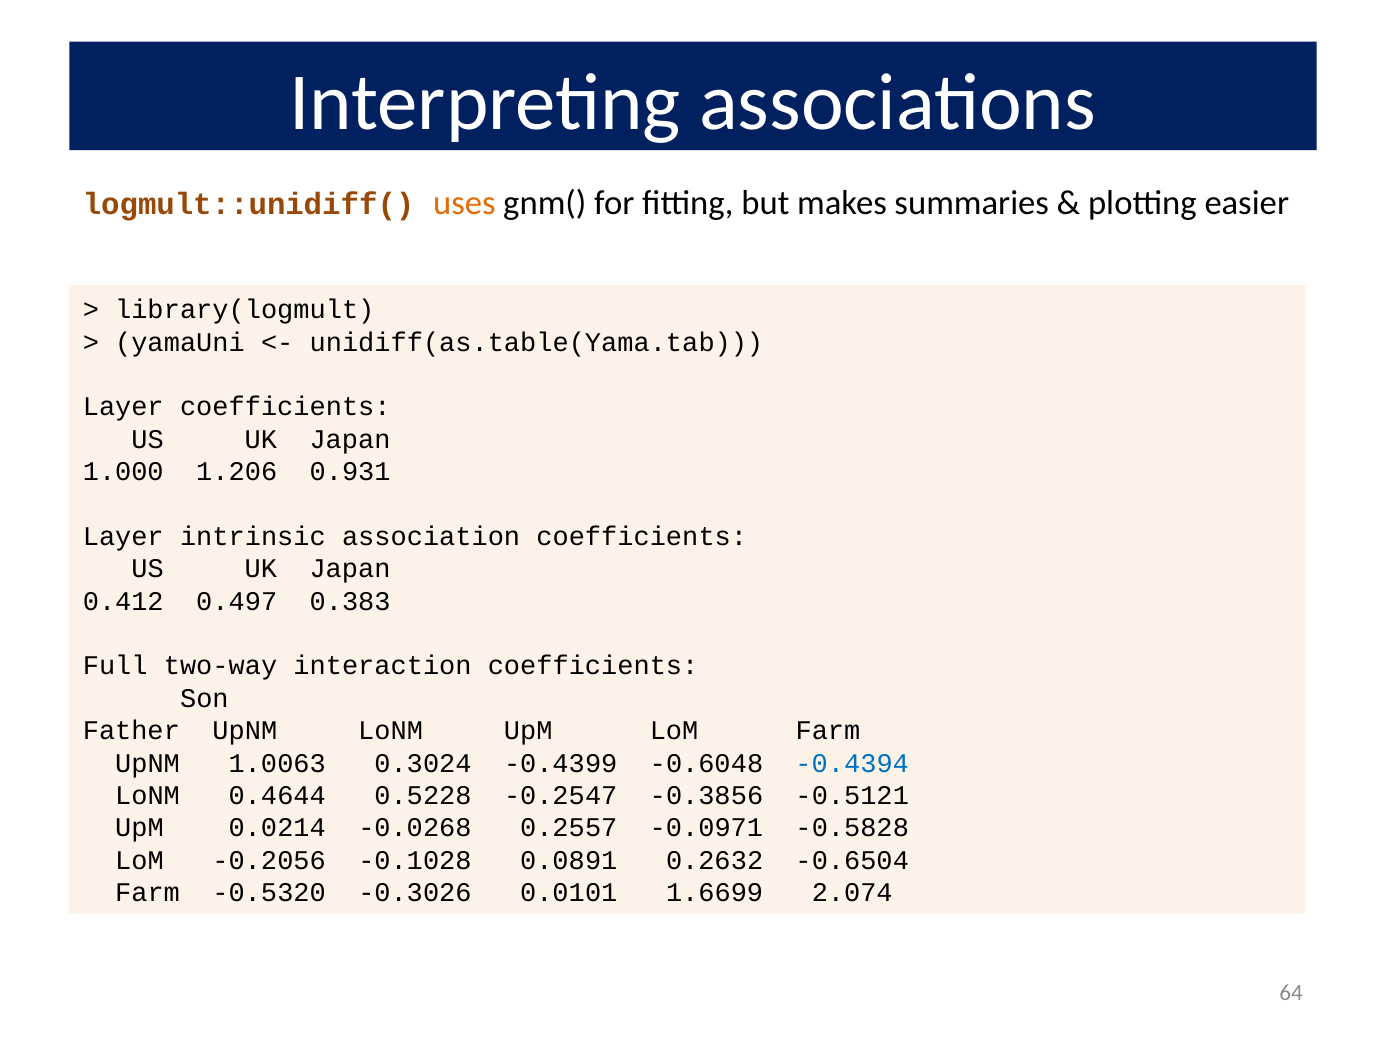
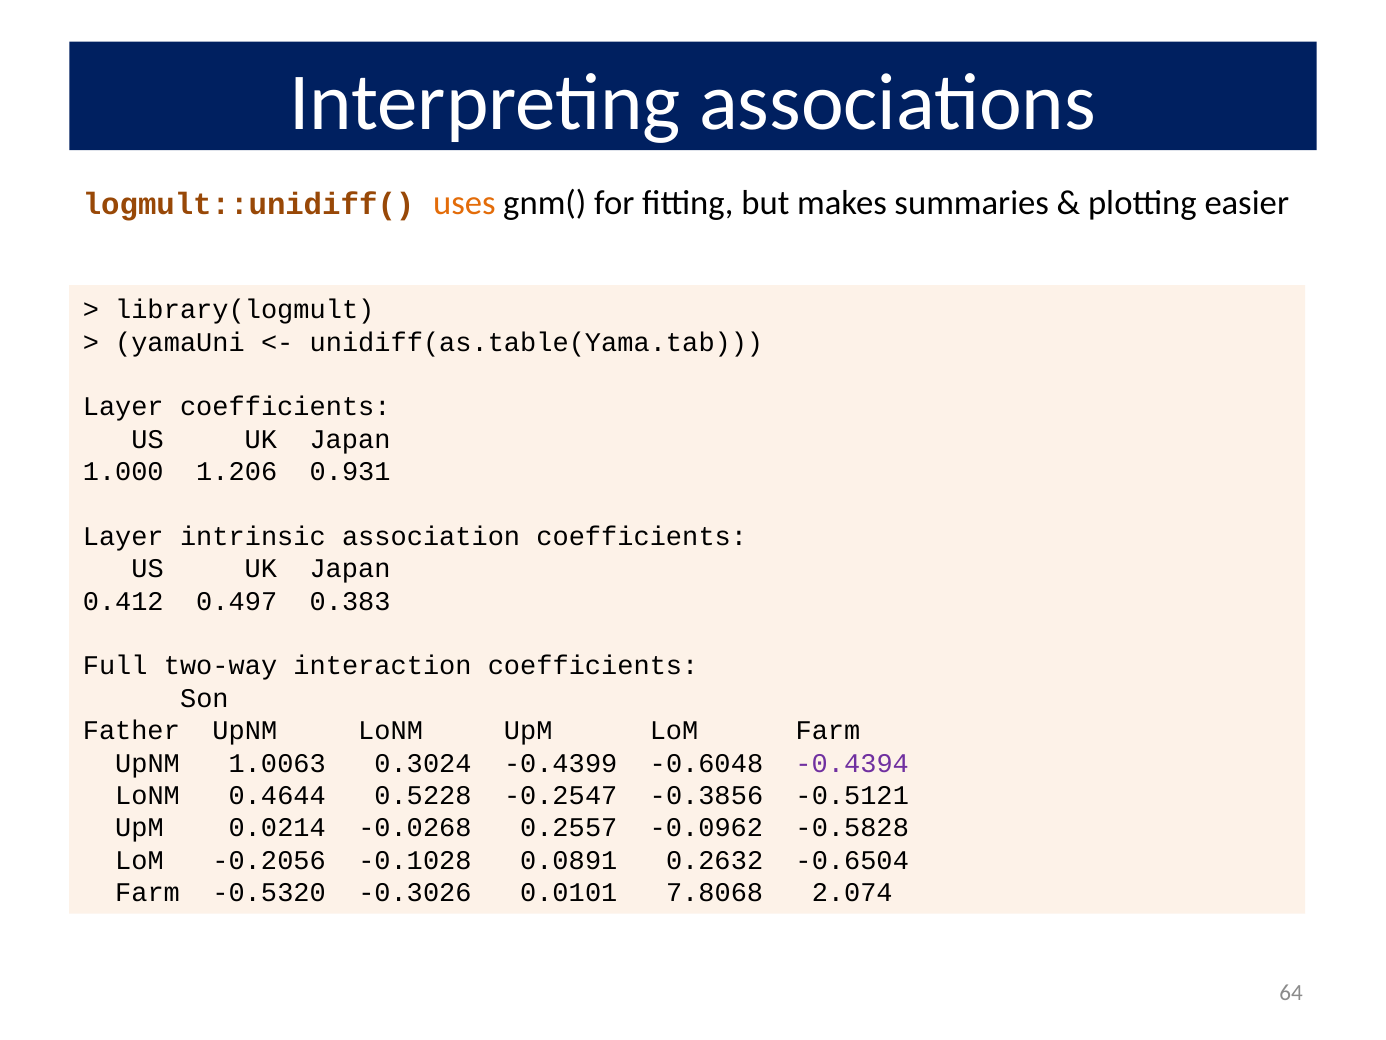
-0.4394 colour: blue -> purple (852, 763)
-0.0971: -0.0971 -> -0.0962 (706, 828)
1.6699: 1.6699 -> 7.8068 (715, 892)
